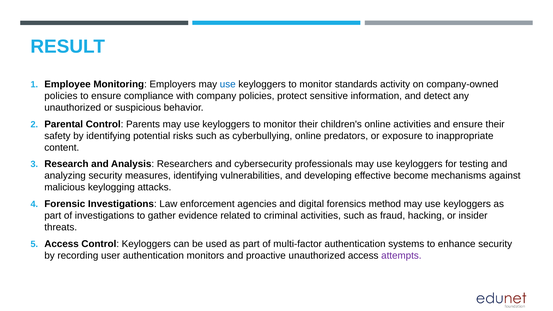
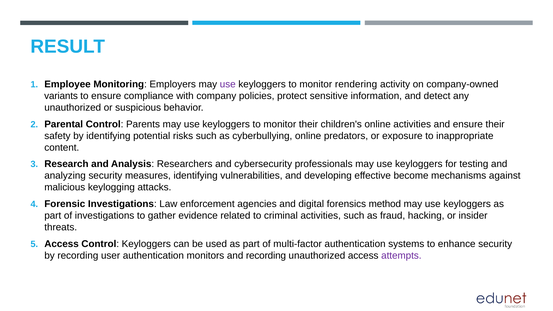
use colour: blue -> purple (228, 84)
standards: standards -> rendering (356, 84)
policies: policies -> variants (61, 96)
and proactive: proactive -> recording (266, 256)
